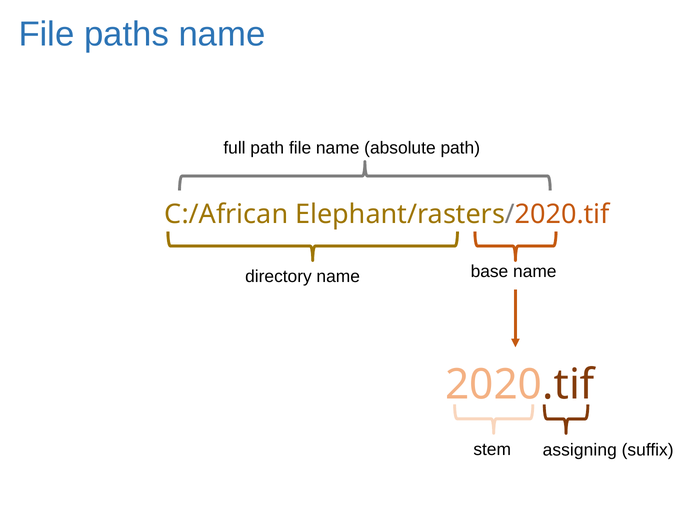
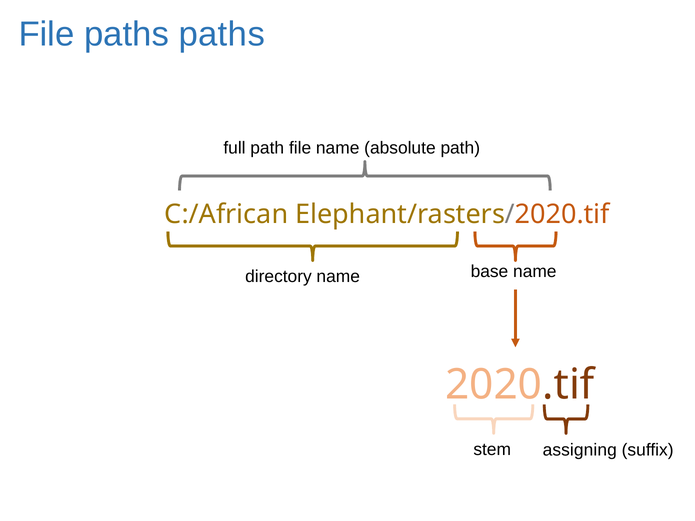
paths name: name -> paths (222, 34)
